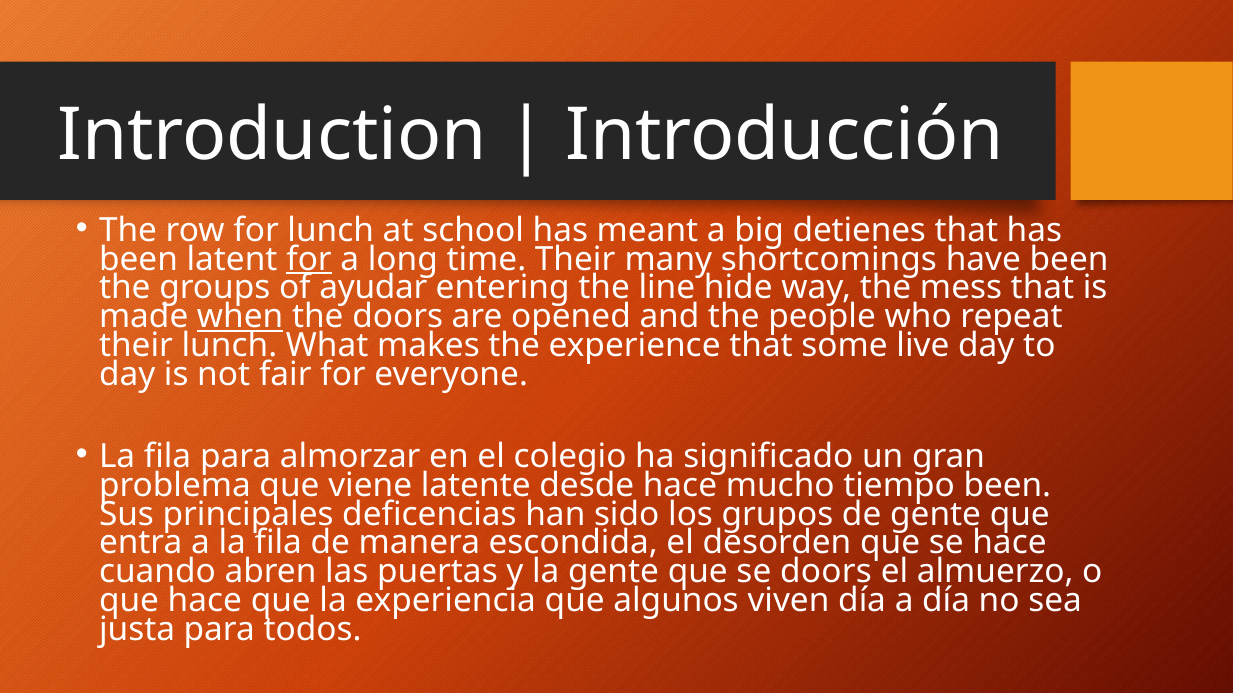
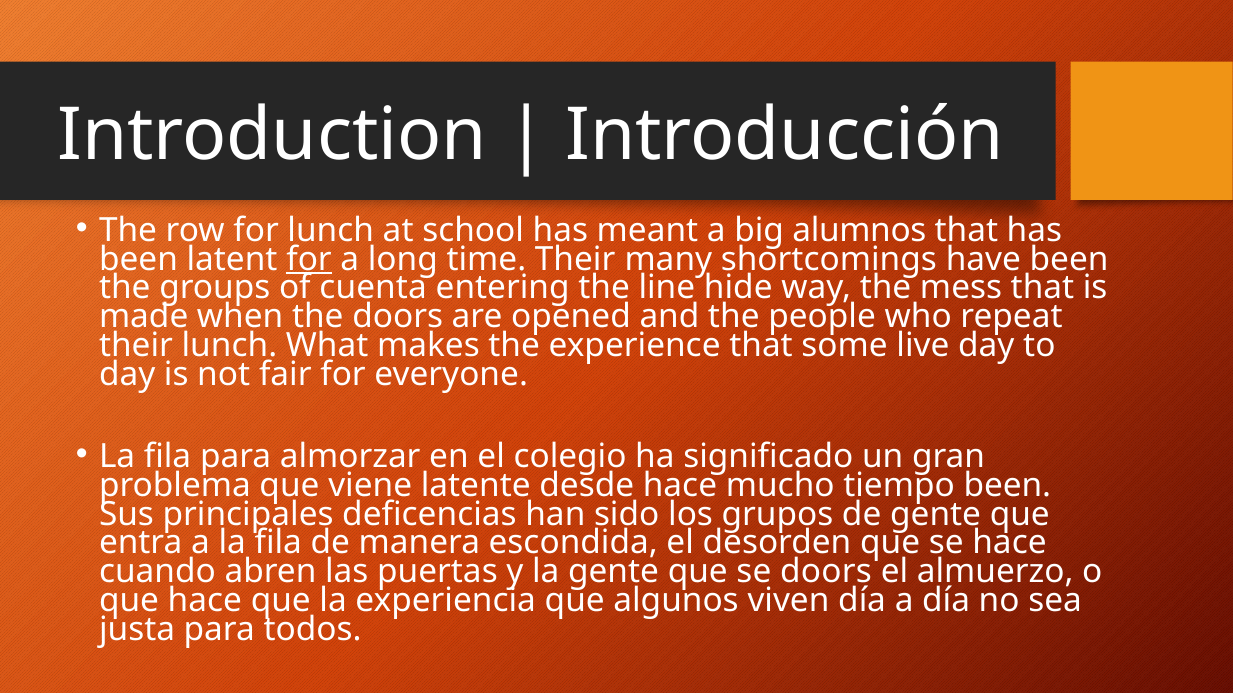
detienes: detienes -> alumnos (859, 230)
ayudar: ayudar -> cuenta (373, 288)
when underline: present -> none (240, 317)
